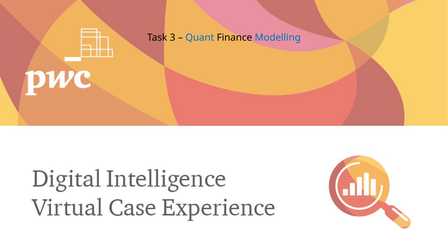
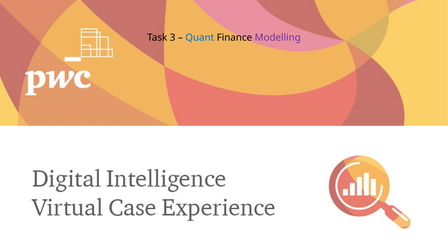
Modelling colour: blue -> purple (278, 38)
